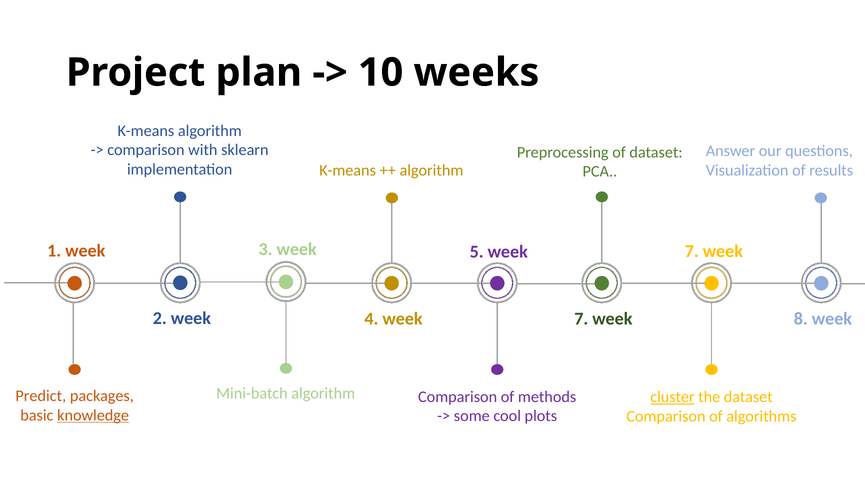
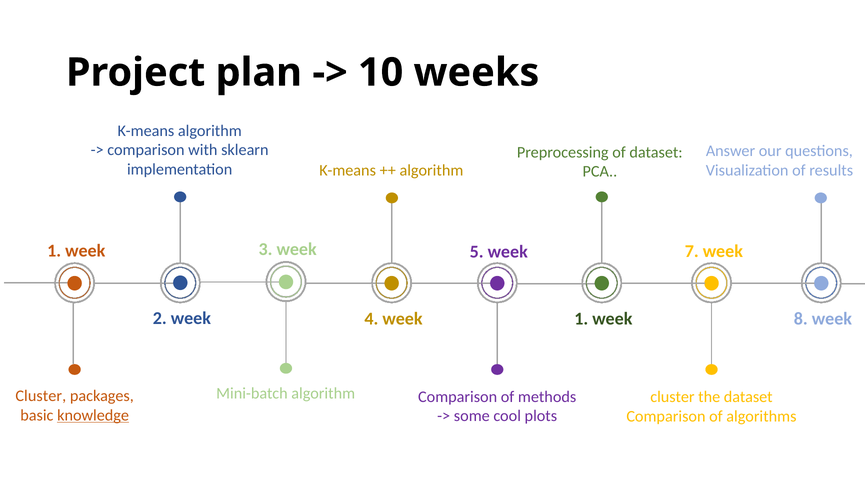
4 week 7: 7 -> 1 (581, 319)
Predict: Predict -> Cluster (41, 396)
cluster underline: present -> none (672, 398)
